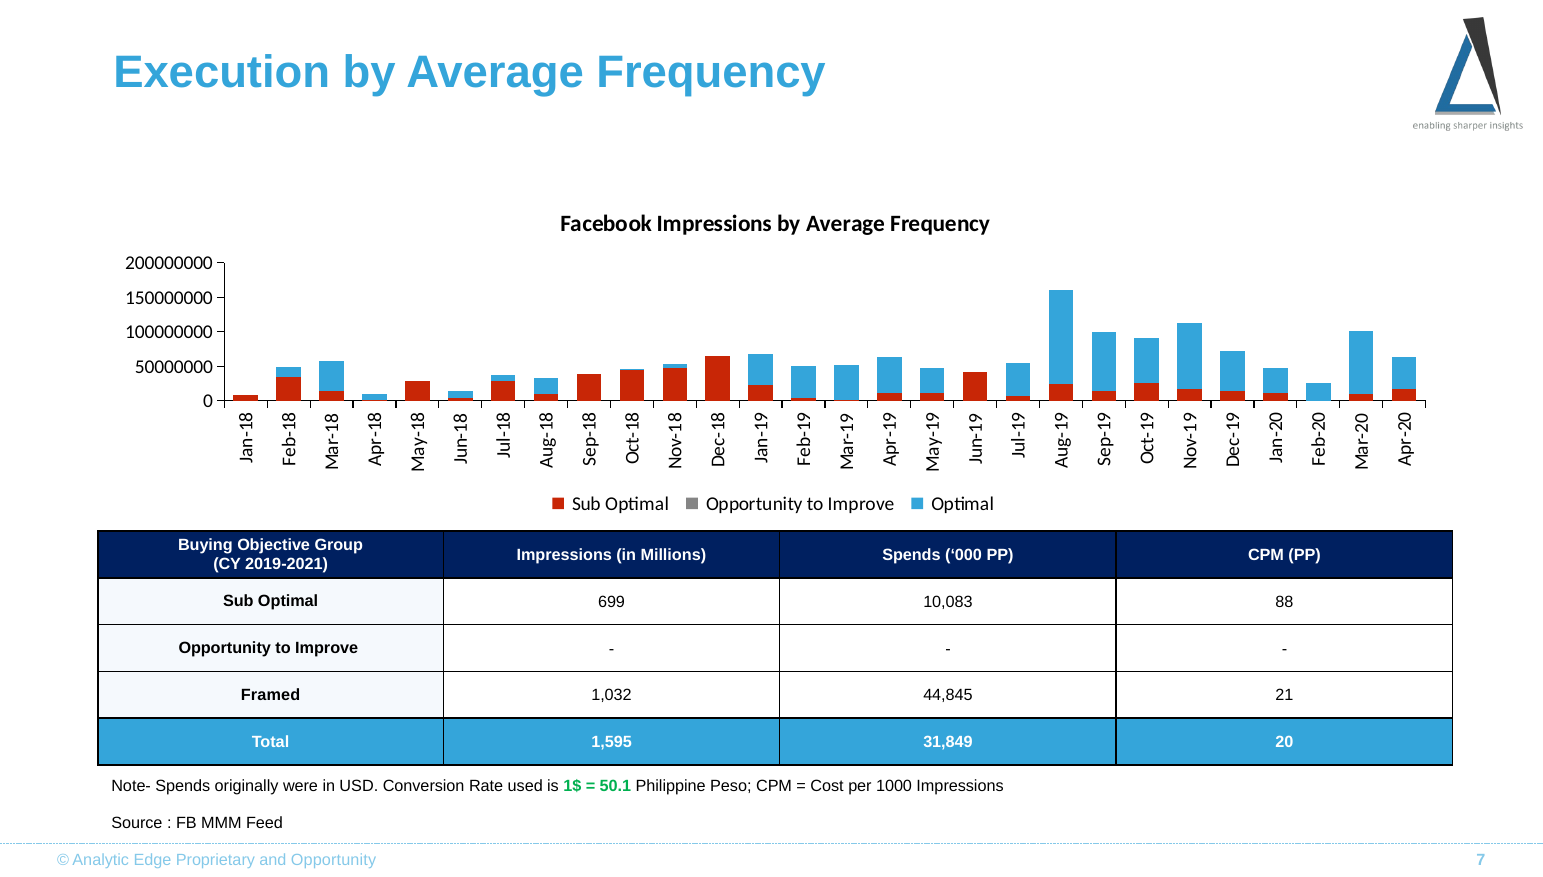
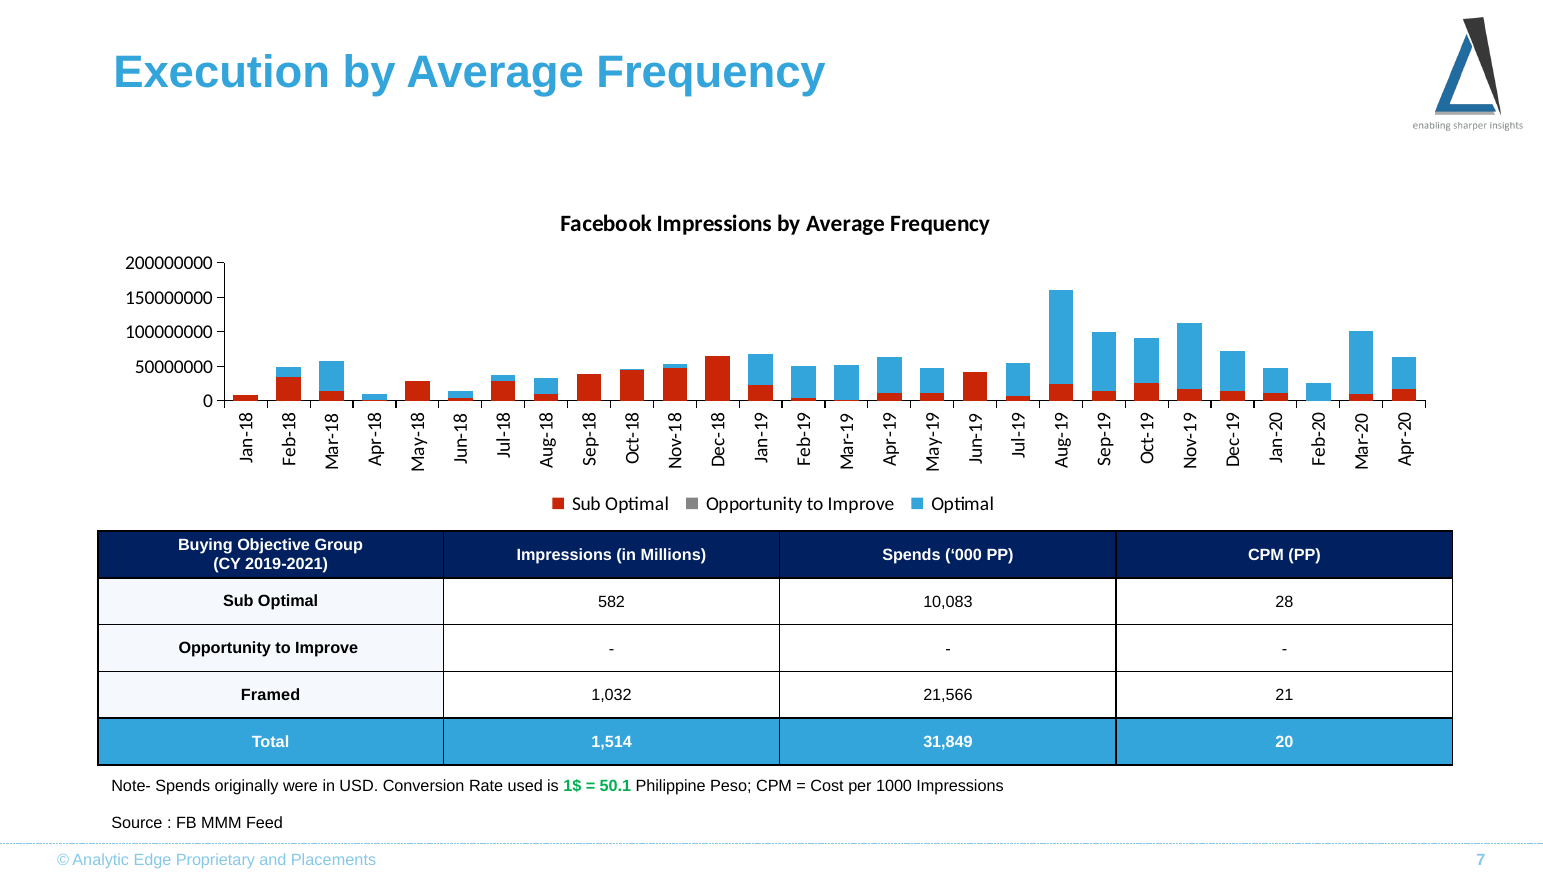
699: 699 -> 582 (612, 602)
88: 88 -> 28 (1284, 602)
44,845: 44,845 -> 21,566 (948, 695)
1,595: 1,595 -> 1,514 (612, 742)
and Opportunity: Opportunity -> Placements (334, 860)
